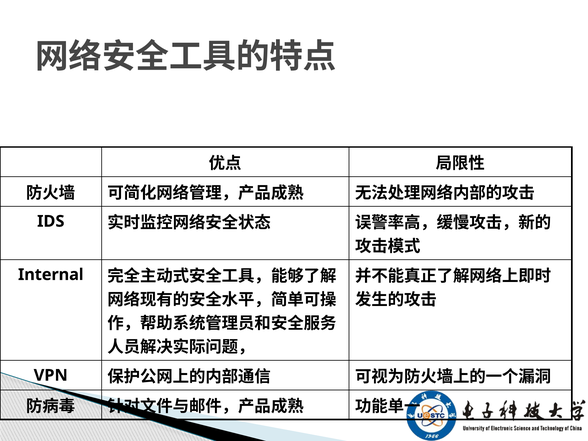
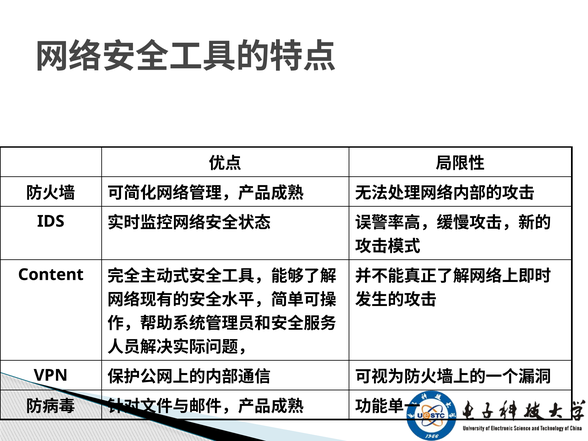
Internal: Internal -> Content (51, 275)
